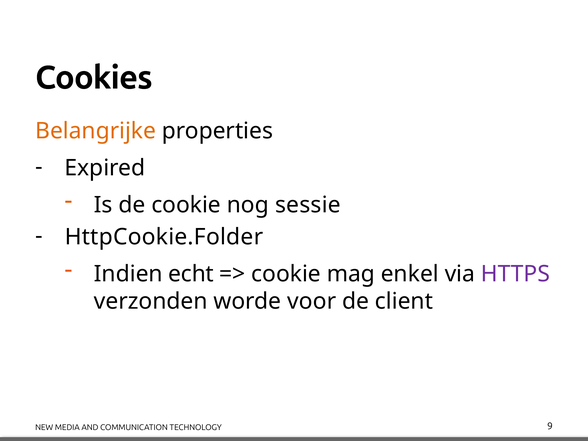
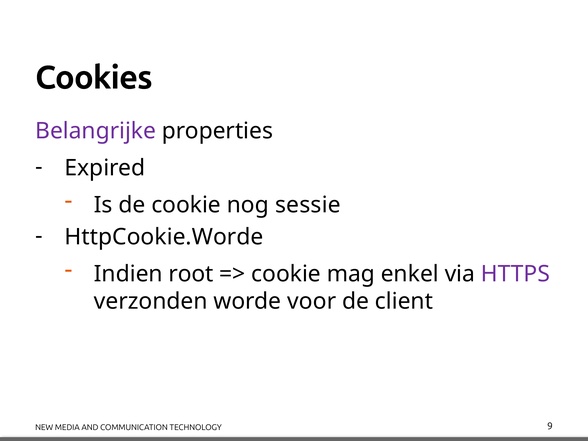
Belangrijke colour: orange -> purple (96, 131)
HttpCookie.Folder: HttpCookie.Folder -> HttpCookie.Worde (164, 237)
echt: echt -> root (191, 274)
